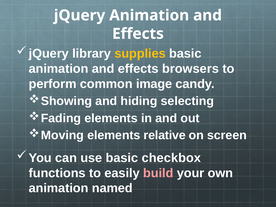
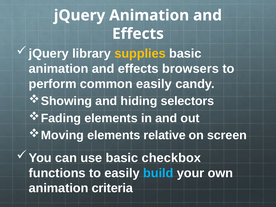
common image: image -> easily (154, 84)
selecting: selecting -> selectors (187, 101)
build colour: pink -> light blue (158, 173)
named: named -> criteria (112, 188)
